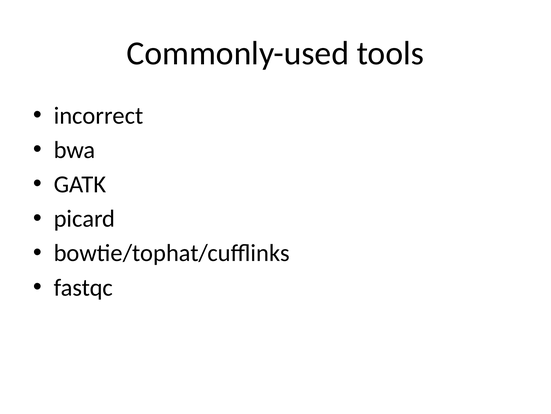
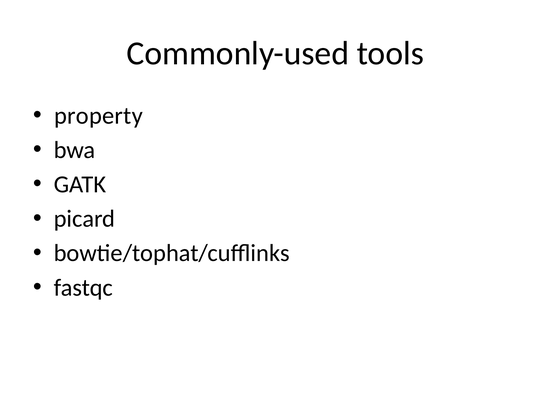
incorrect: incorrect -> property (98, 116)
